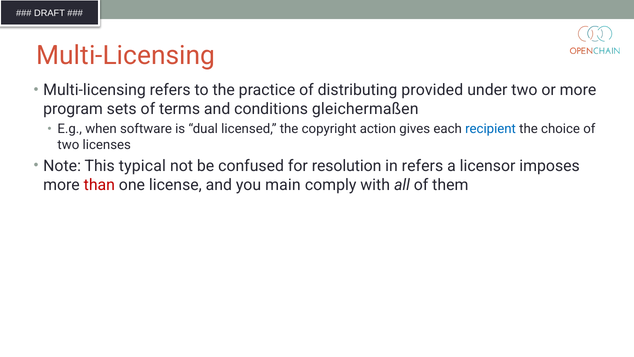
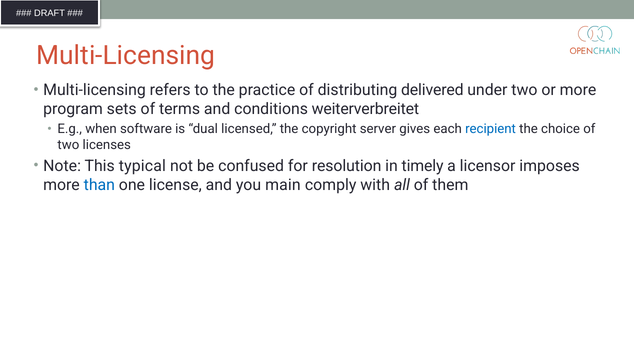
provided: provided -> delivered (432, 90)
gleichermaßen: gleichermaßen -> weiterverbreitet (365, 109)
action: action -> server (378, 129)
in refers: refers -> timely (423, 166)
than colour: red -> blue (99, 185)
